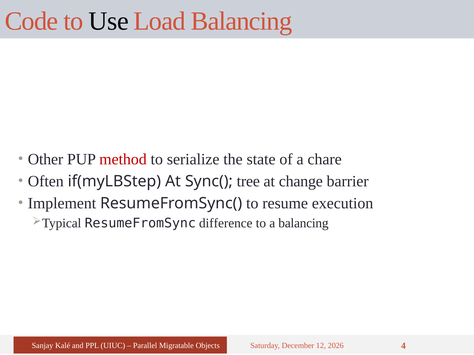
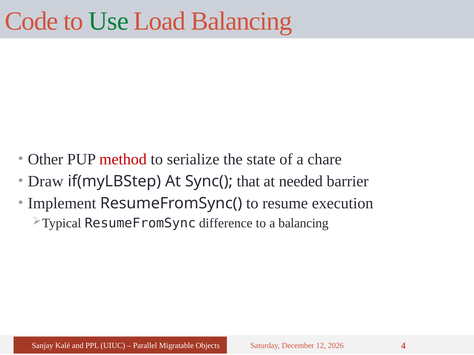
Use colour: black -> green (109, 21)
Often: Often -> Draw (46, 182)
tree: tree -> that (248, 182)
change: change -> needed (301, 182)
